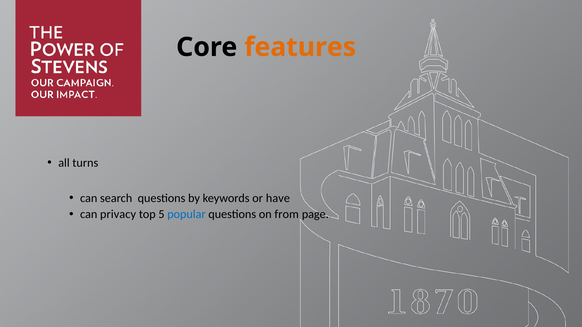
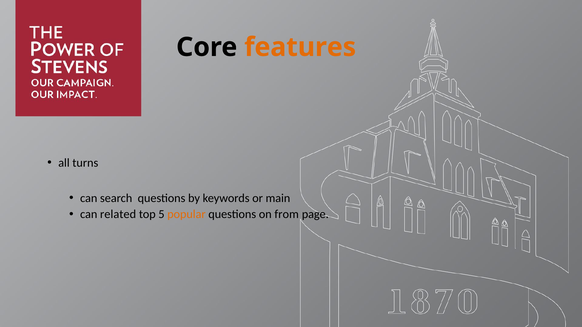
have: have -> main (278, 198)
privacy: privacy -> related (118, 214)
popular colour: blue -> orange (186, 214)
